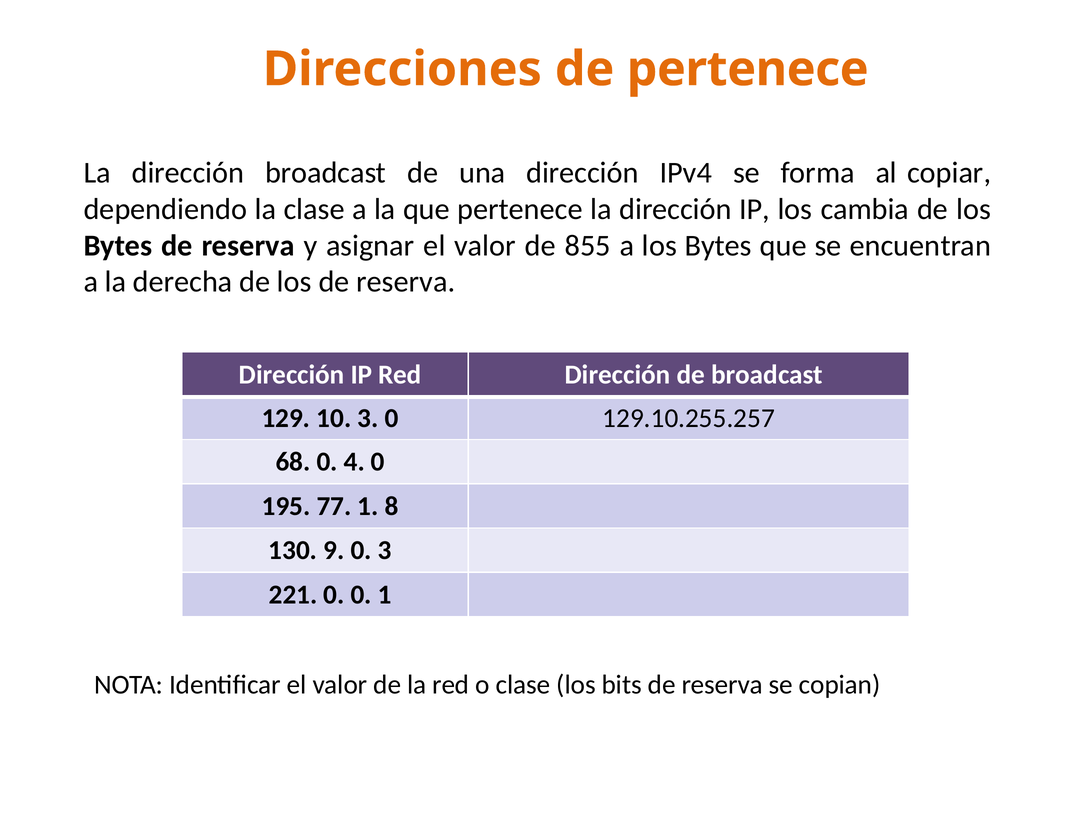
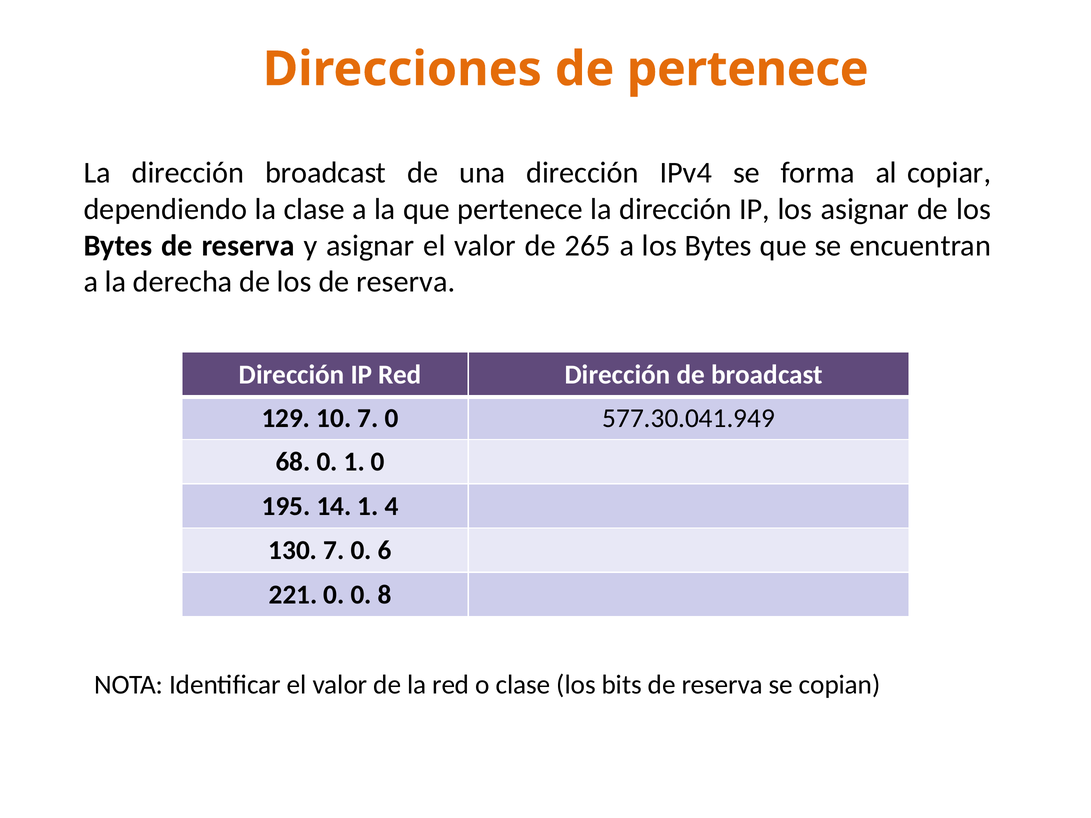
los cambia: cambia -> asignar (865, 209)
855: 855 -> 265 (588, 246)
10 3: 3 -> 7 (368, 419)
129.10.255.257: 129.10.255.257 -> 577.30.041.949 (689, 419)
0 4: 4 -> 1 (354, 462)
77: 77 -> 14 (334, 506)
8: 8 -> 4 (391, 506)
130 9: 9 -> 7 (334, 551)
0 3: 3 -> 6 (385, 551)
0 1: 1 -> 8 (385, 595)
